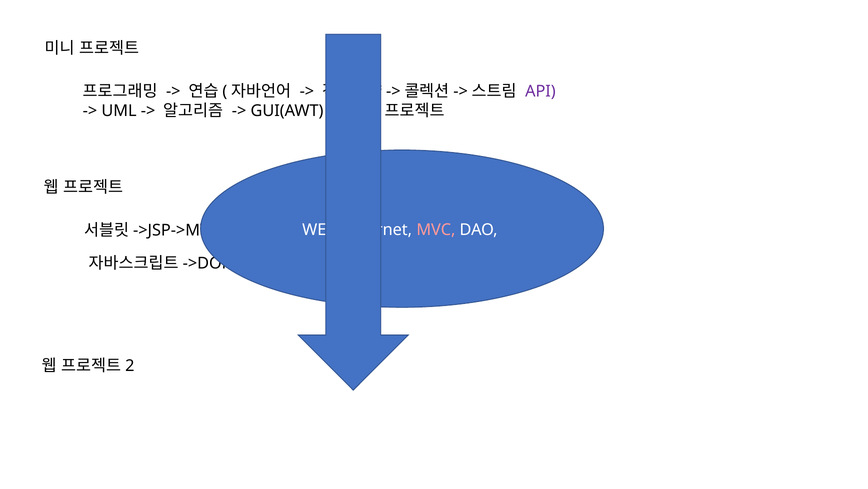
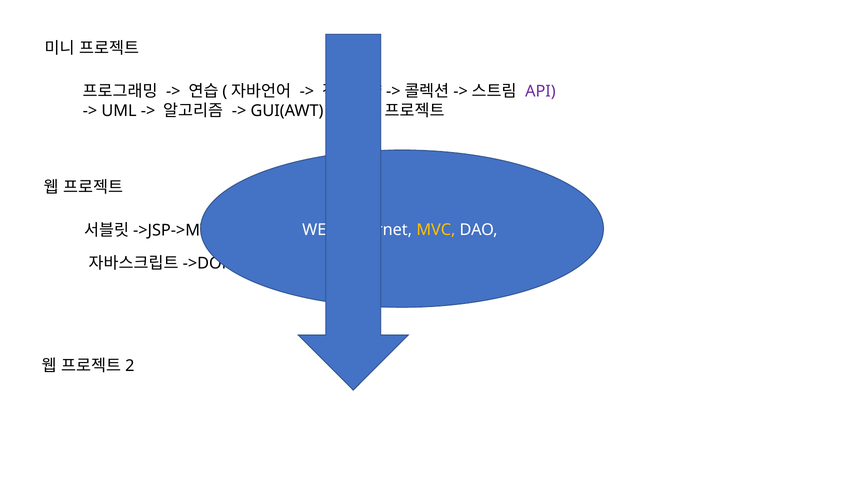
MVC colour: pink -> yellow (436, 229)
